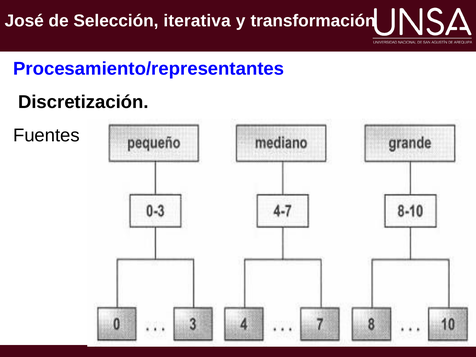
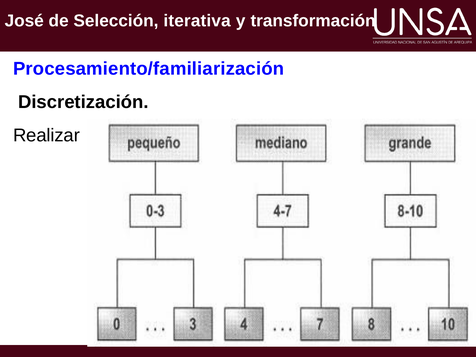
Procesamiento/representantes: Procesamiento/representantes -> Procesamiento/familiarización (149, 69)
Fuentes: Fuentes -> Realizar (46, 136)
